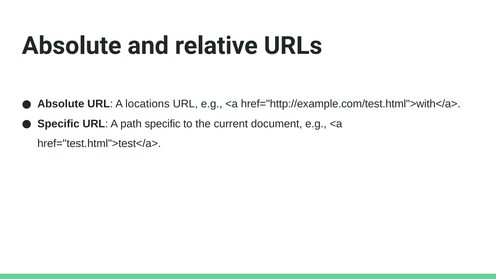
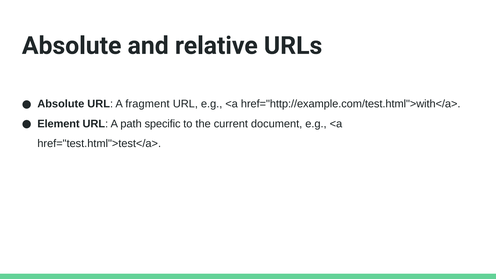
locations: locations -> fragment (147, 104)
Specific: Specific -> Element (58, 124)
